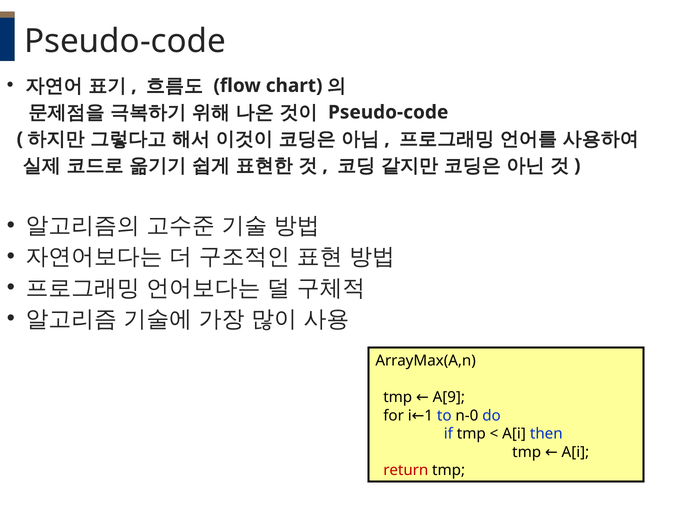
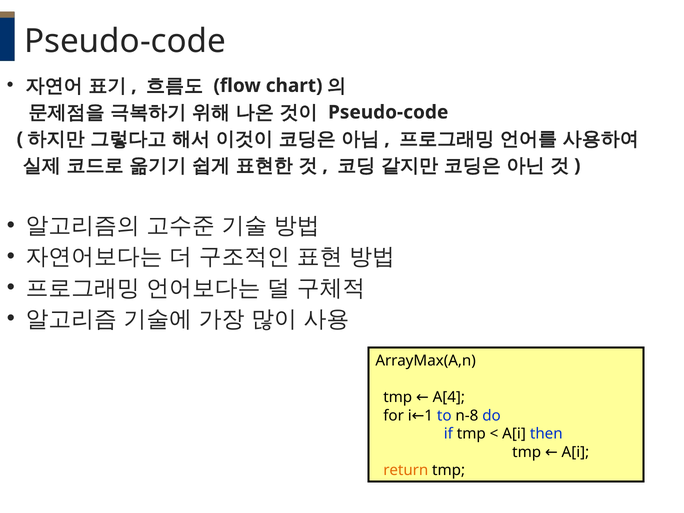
A[9: A[9 -> A[4 (449, 397)
n-0: n-0 -> n-8 (467, 416)
return colour: red -> orange (406, 470)
